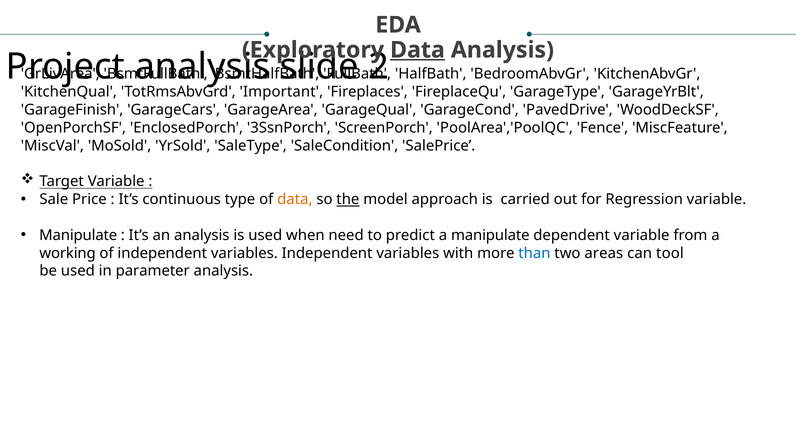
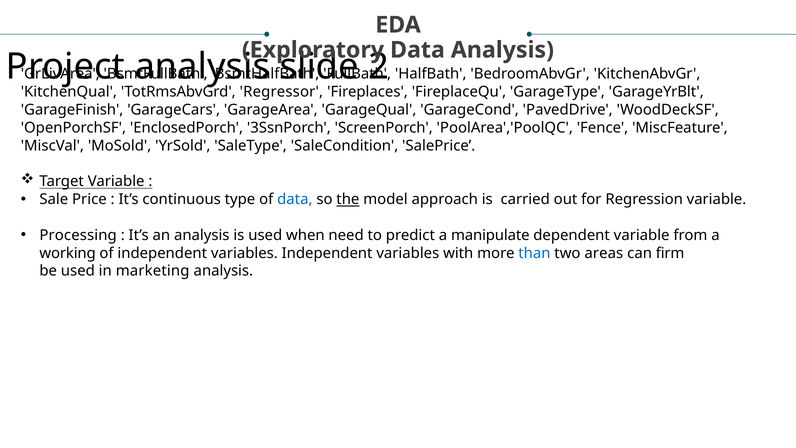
Data underline: present -> none (417, 50)
Important: Important -> Regressor (281, 92)
data colour: orange -> blue (295, 199)
Manipulate: Manipulate -> Processing (78, 235)
tool: tool -> firm (670, 253)
parameter: parameter -> marketing (153, 271)
